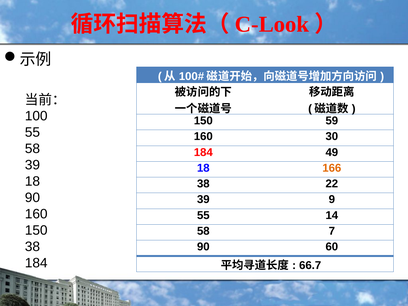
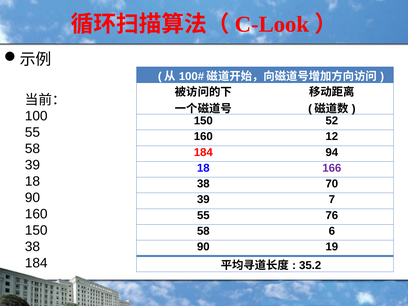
59: 59 -> 52 (332, 121)
30: 30 -> 12 (332, 136)
49: 49 -> 94 (332, 152)
166 colour: orange -> purple (332, 168)
22: 22 -> 70 (332, 184)
9: 9 -> 7 (332, 199)
14: 14 -> 76 (332, 215)
7: 7 -> 6 (332, 231)
60: 60 -> 19 (332, 247)
66.7: 66.7 -> 35.2 (310, 265)
